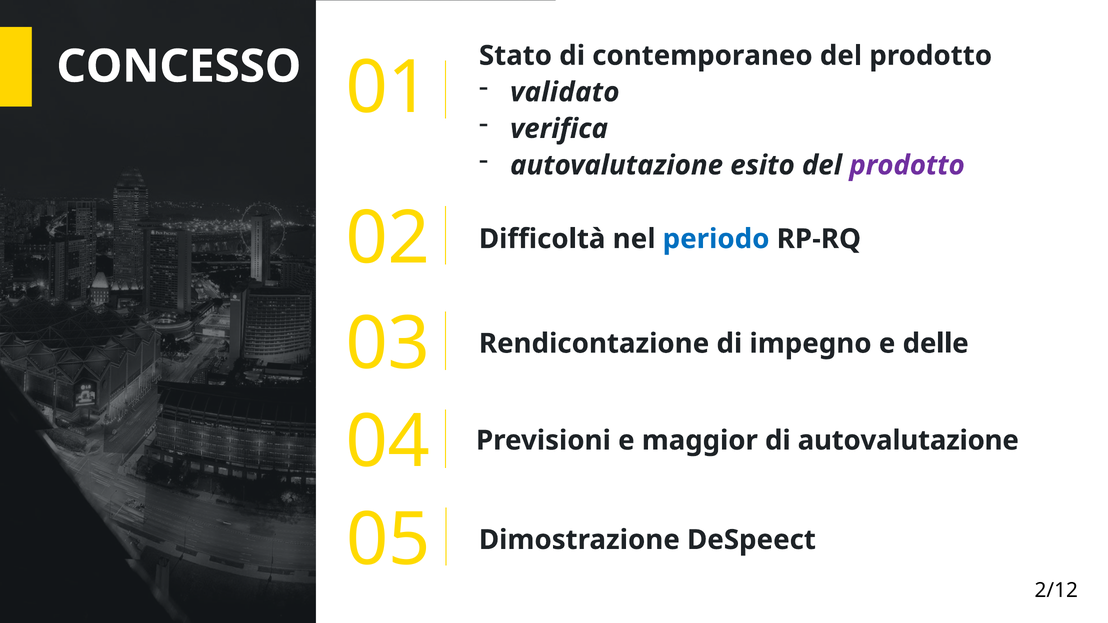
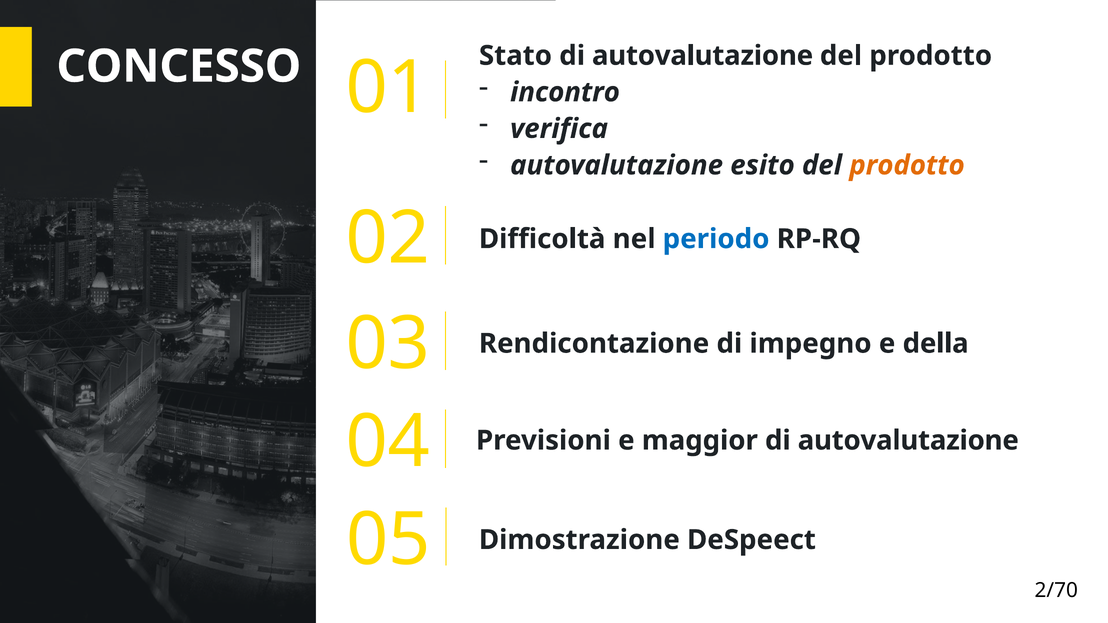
Stato di contemporaneo: contemporaneo -> autovalutazione (703, 56)
validato: validato -> incontro (565, 92)
prodotto colour: purple -> orange (907, 165)
delle: delle -> della (936, 344)
2/12: 2/12 -> 2/70 (1056, 590)
